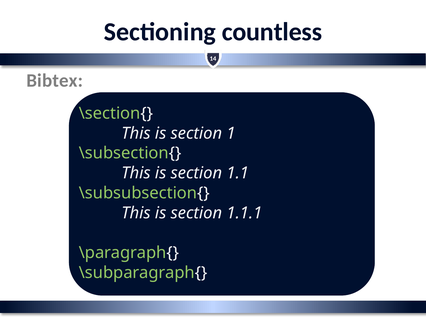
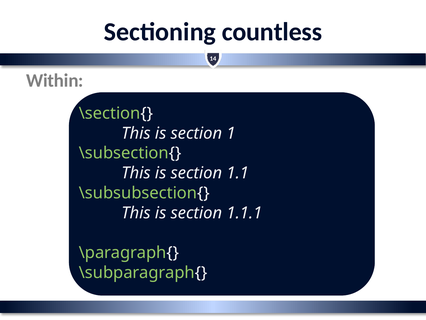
Bibtex: Bibtex -> Within (55, 80)
